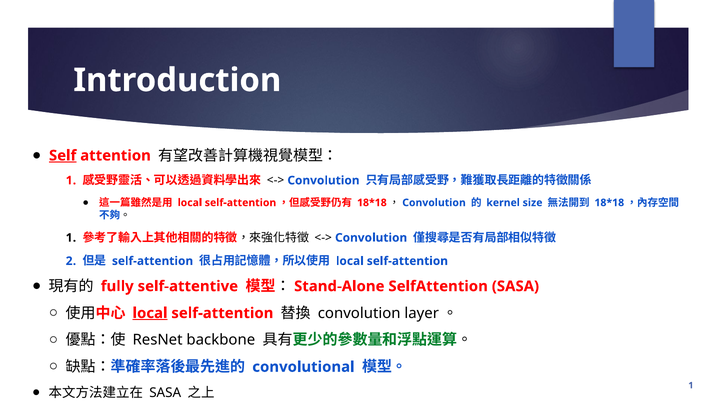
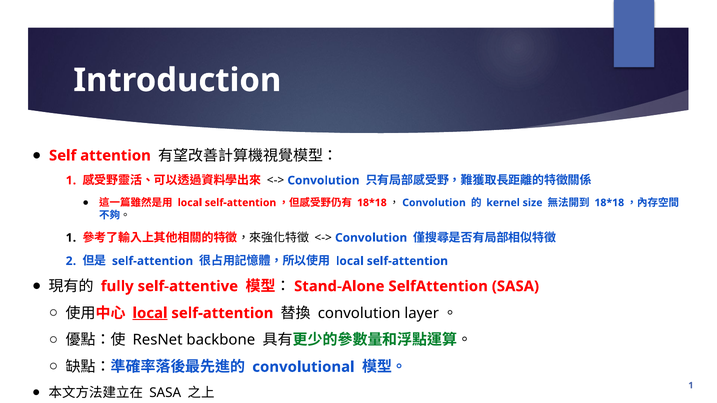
Self underline: present -> none (63, 156)
